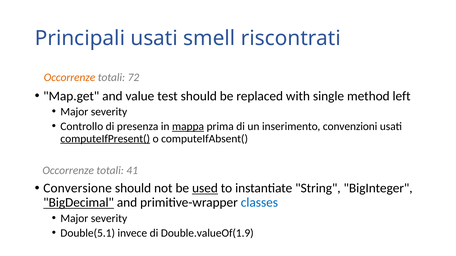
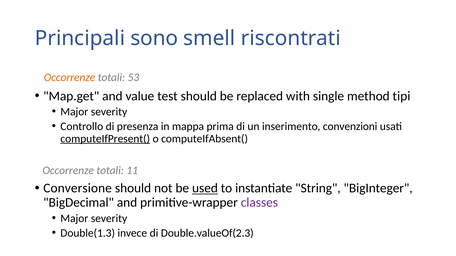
Principali usati: usati -> sono (154, 38)
72: 72 -> 53 (133, 78)
left: left -> tipi (402, 96)
mappa underline: present -> none (188, 127)
41: 41 -> 11 (132, 171)
BigDecimal underline: present -> none (79, 203)
classes colour: blue -> purple (259, 203)
Double(5.1: Double(5.1 -> Double(1.3 (88, 233)
Double.valueOf(1.9: Double.valueOf(1.9 -> Double.valueOf(2.3 (207, 233)
